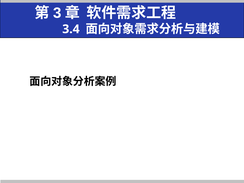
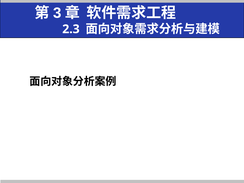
3.4: 3.4 -> 2.3 (71, 29)
